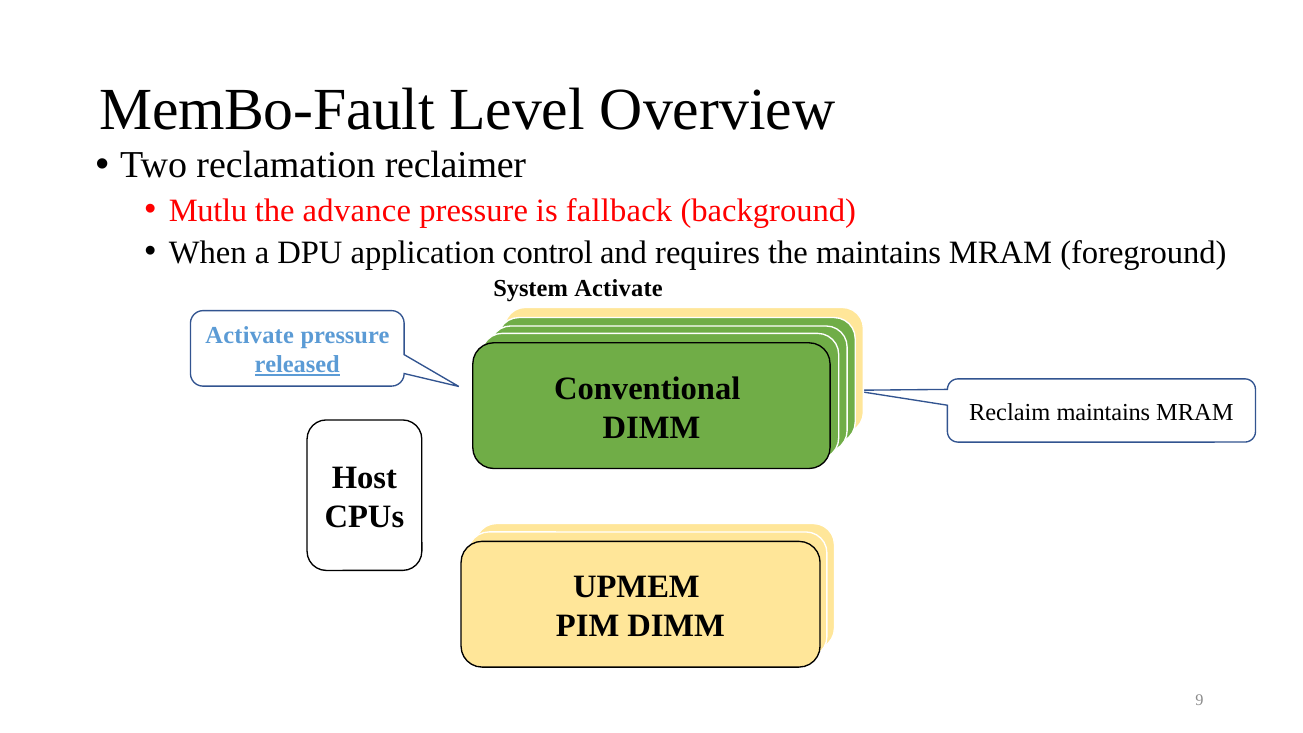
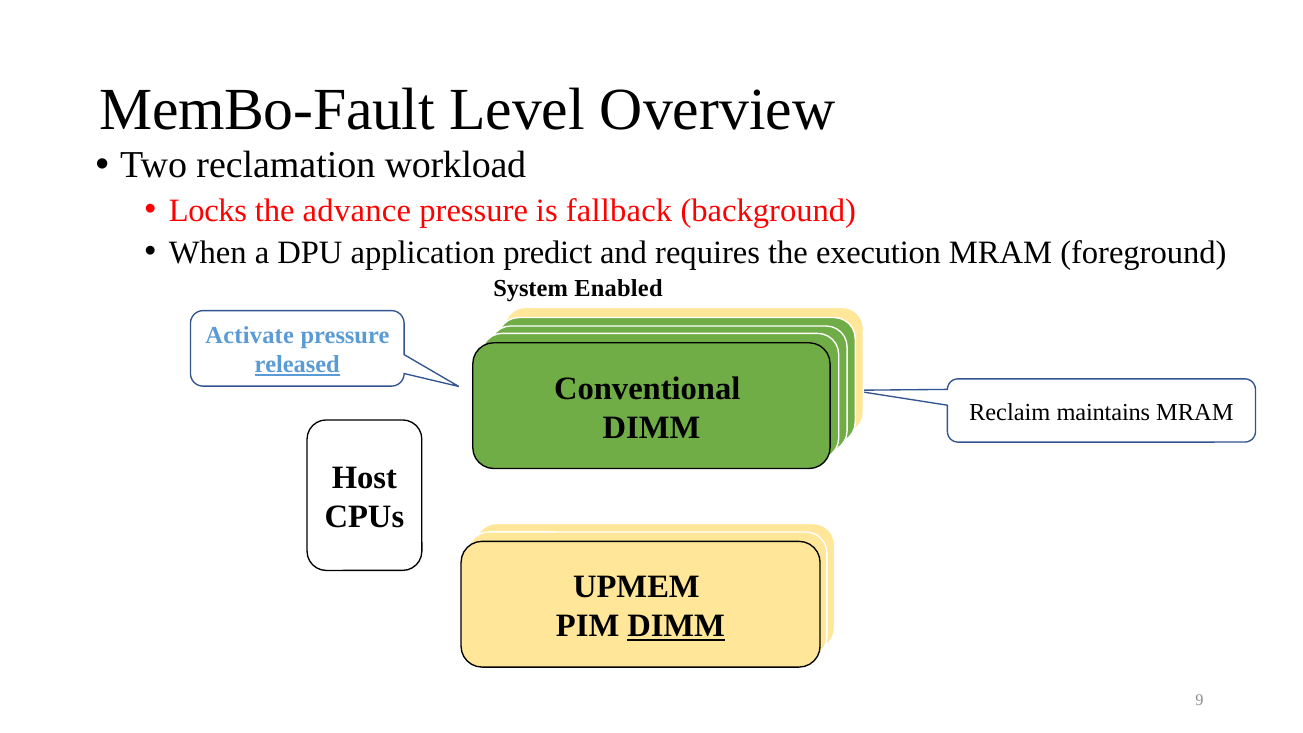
reclaimer: reclaimer -> workload (455, 165)
Mutlu: Mutlu -> Locks (208, 210)
control: control -> predict (548, 252)
the maintains: maintains -> execution (879, 252)
System Activate: Activate -> Enabled (618, 288)
DIMM underline: none -> present (676, 626)
